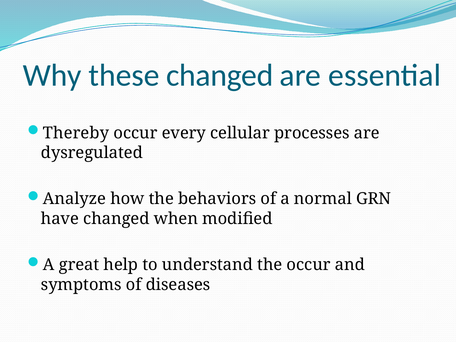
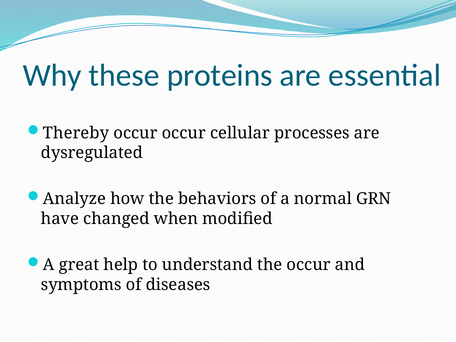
these changed: changed -> proteins (220, 75)
occur every: every -> occur (184, 133)
